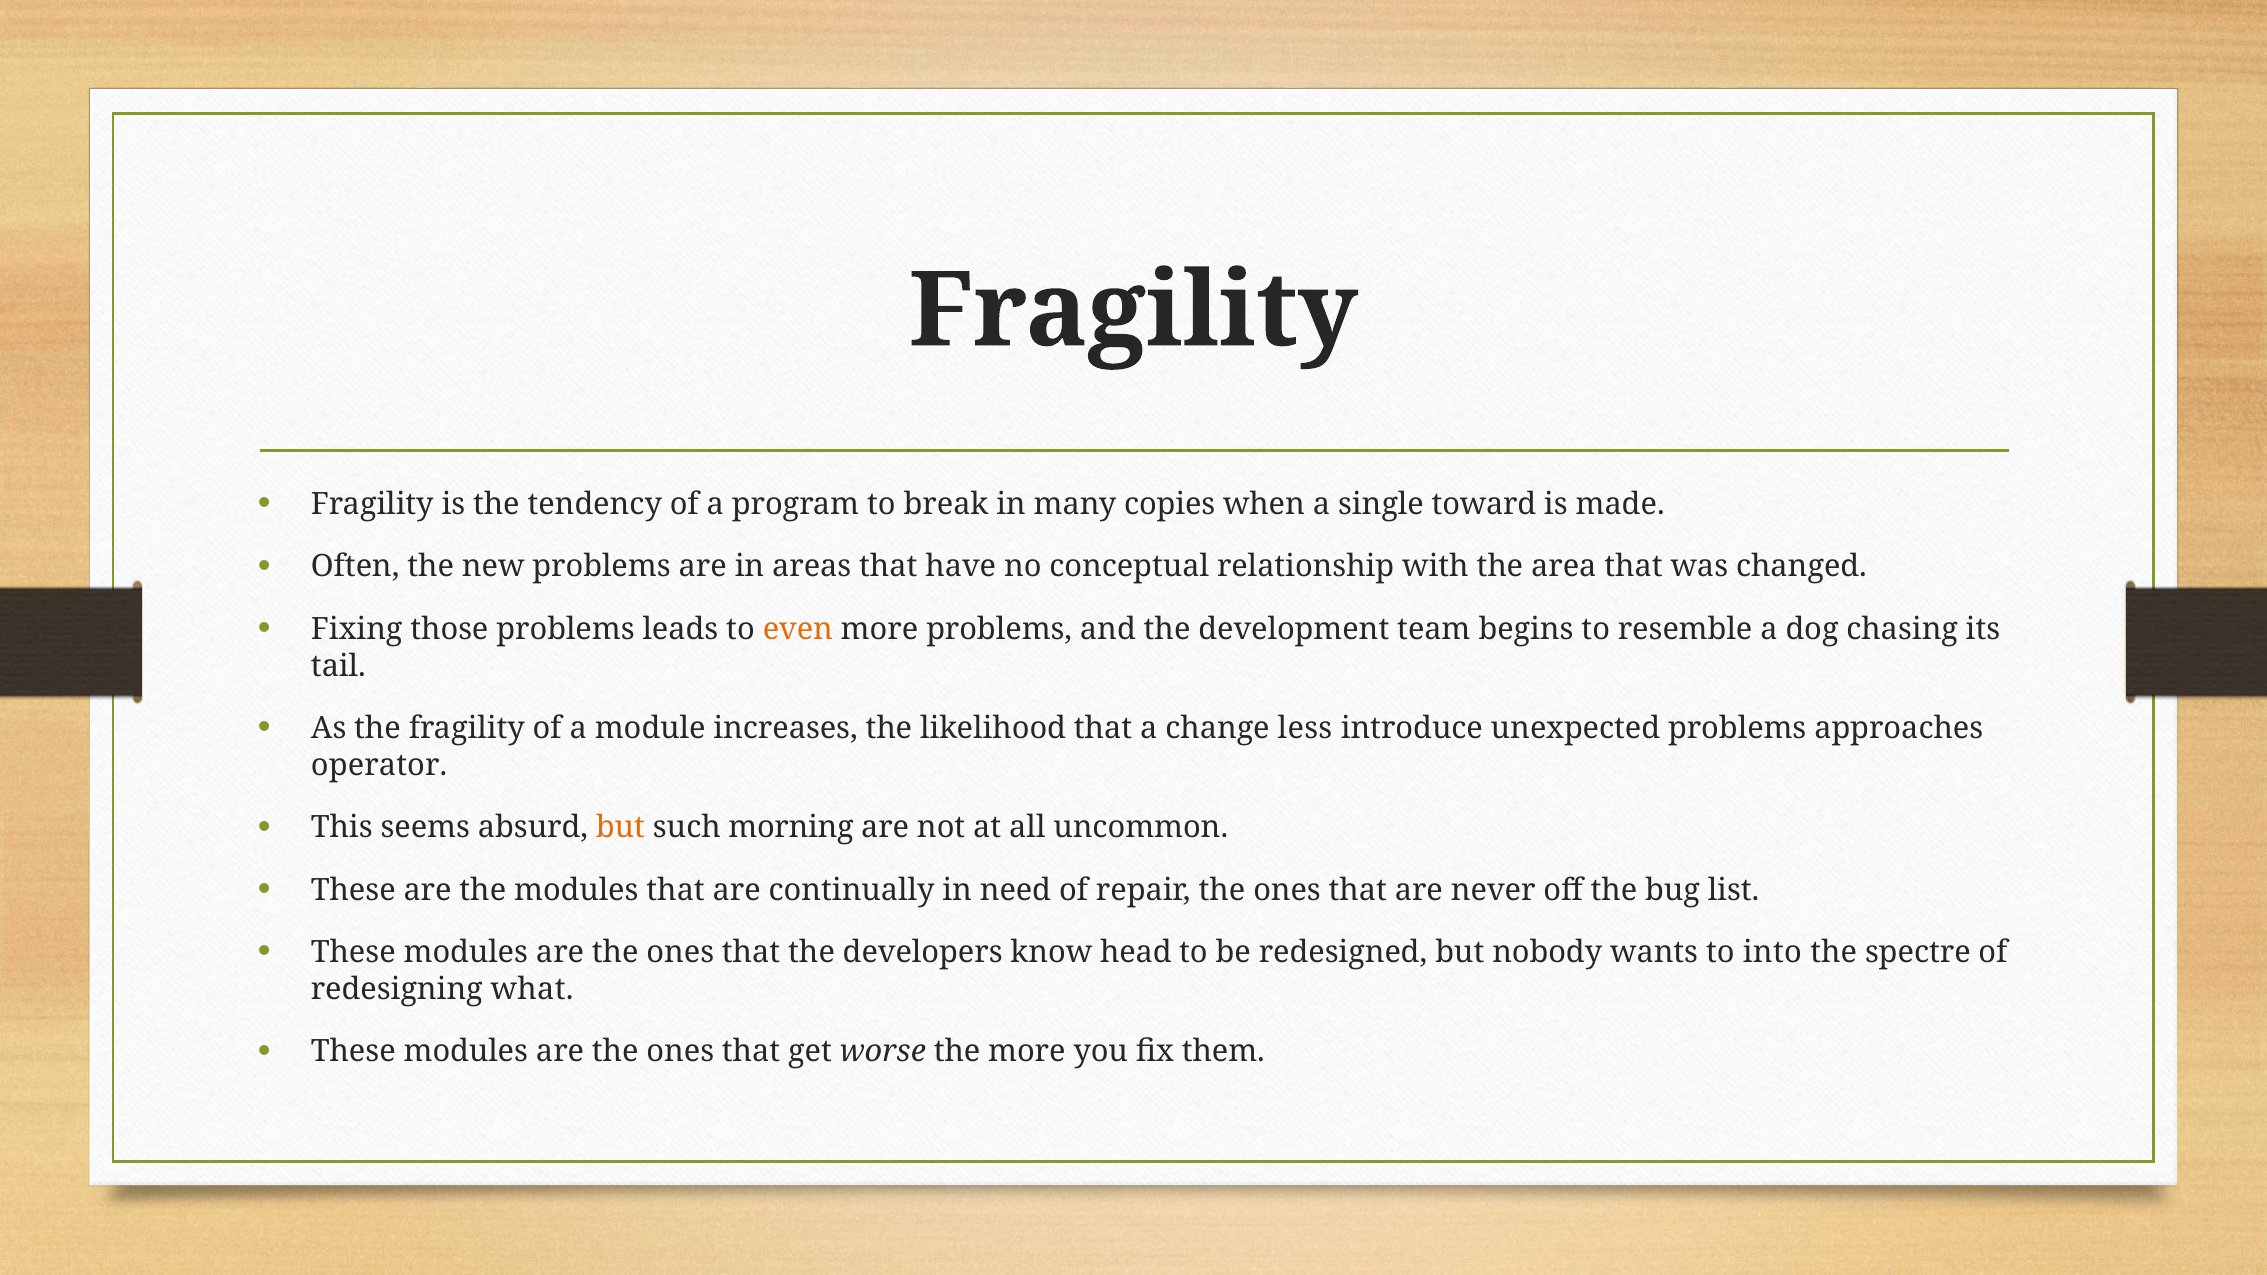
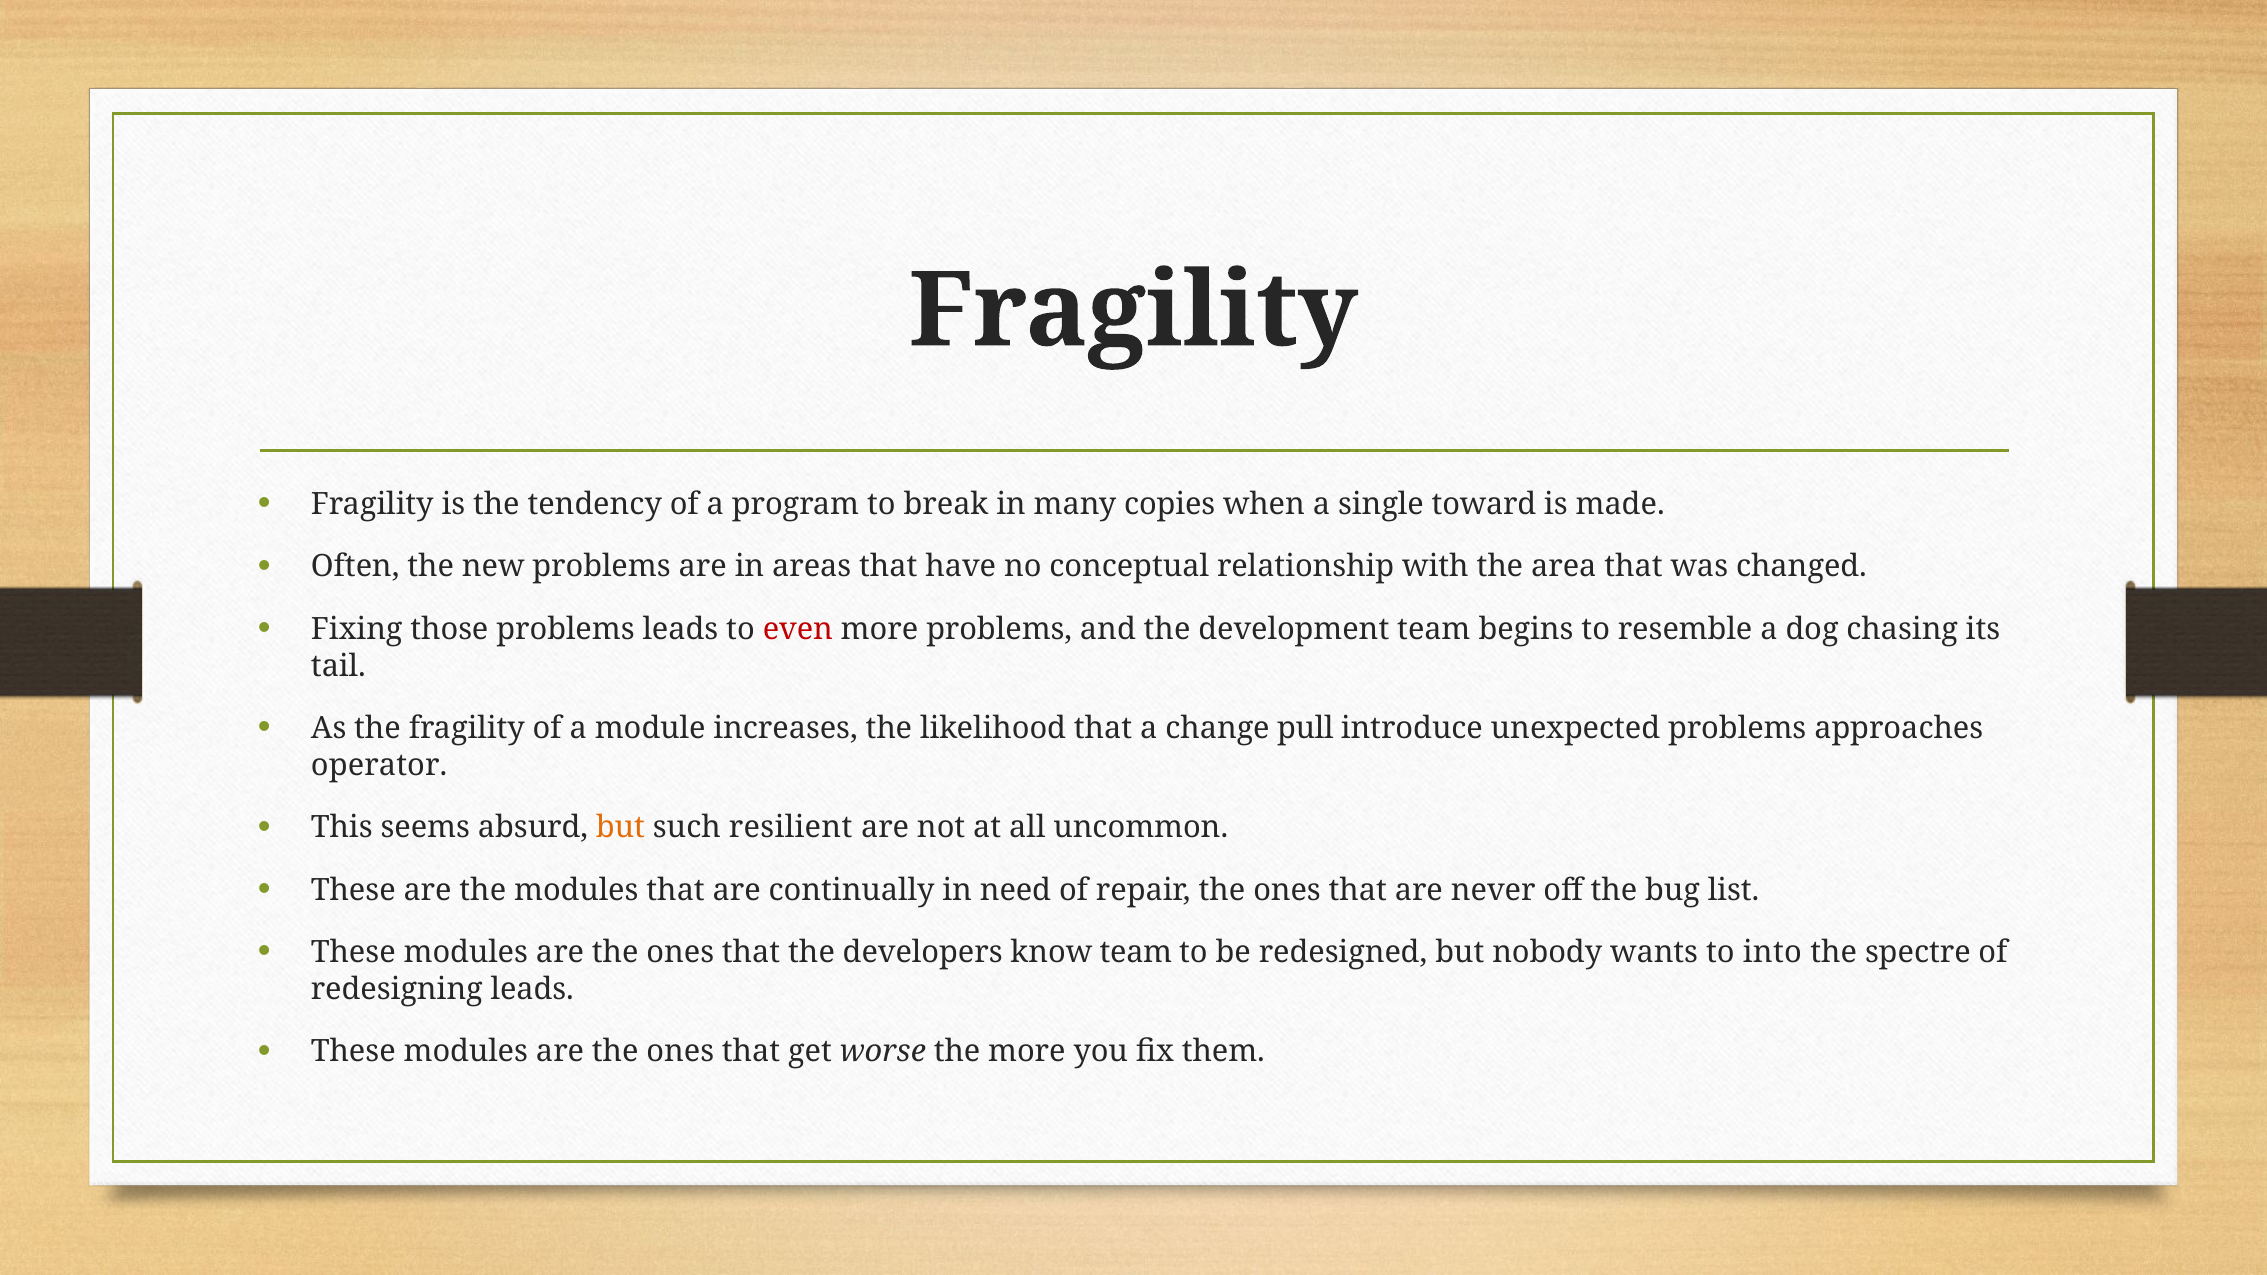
even colour: orange -> red (798, 629)
less: less -> pull (1305, 729)
morning: morning -> resilient (791, 828)
know head: head -> team (1136, 953)
redesigning what: what -> leads (532, 990)
